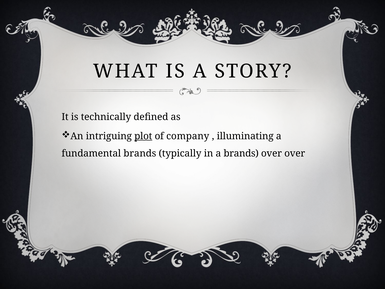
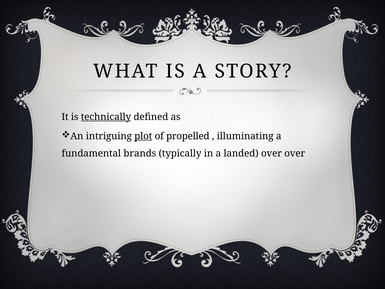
technically underline: none -> present (106, 117)
company: company -> propelled (188, 136)
a brands: brands -> landed (241, 153)
